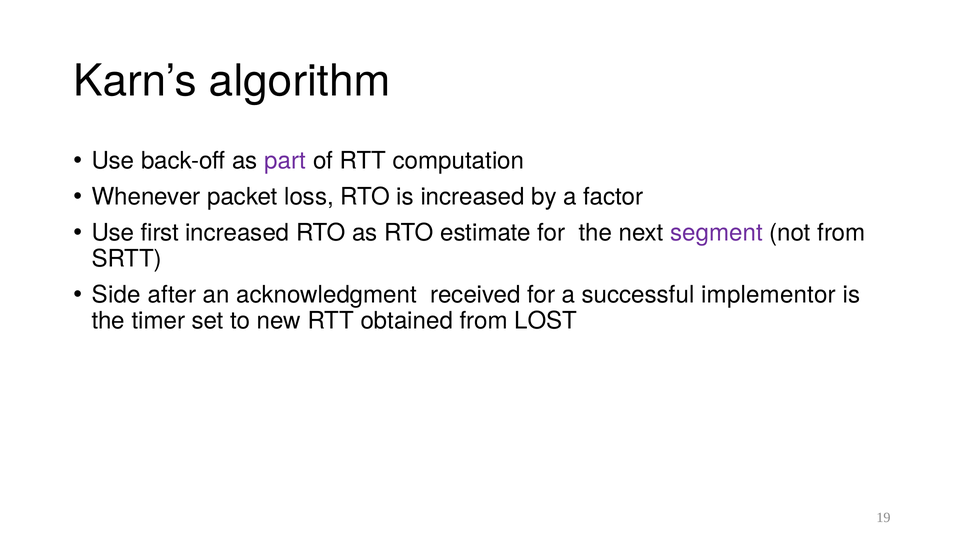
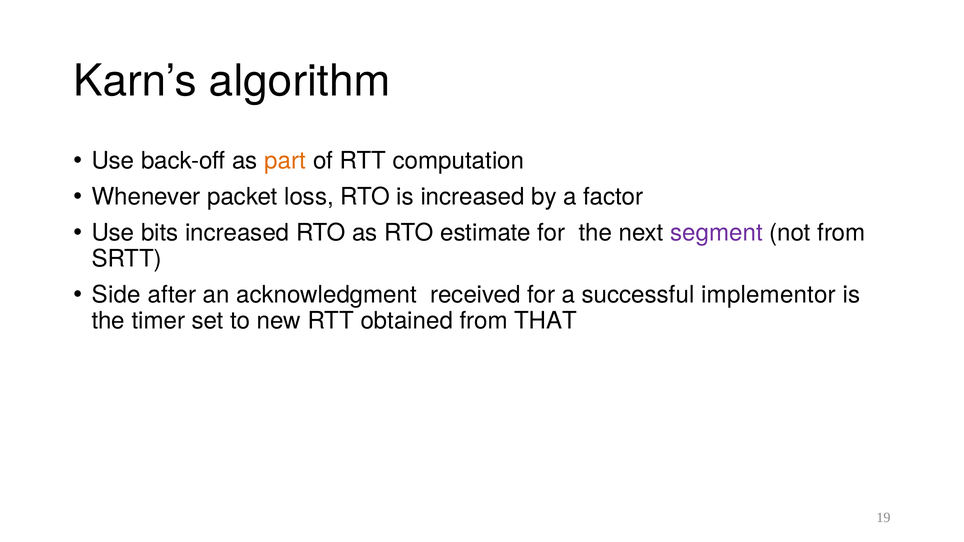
part colour: purple -> orange (285, 161)
first: first -> bits (160, 233)
LOST: LOST -> THAT (546, 321)
